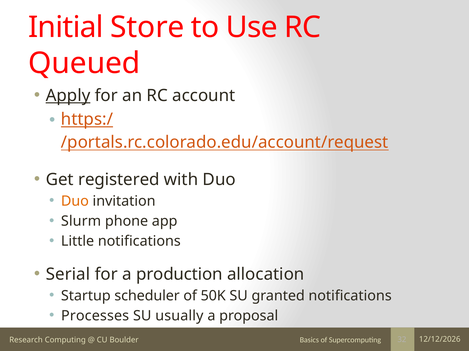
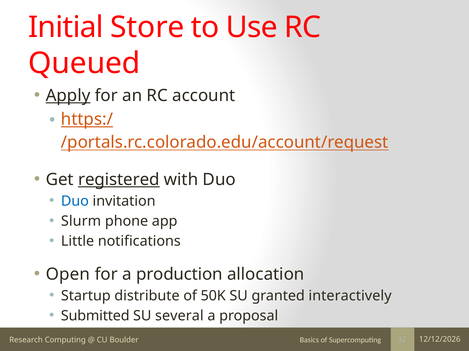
registered underline: none -> present (119, 180)
Duo colour: orange -> blue (75, 201)
Serial: Serial -> Open (68, 275)
scheduler: scheduler -> distribute (147, 296)
granted notifications: notifications -> interactively (350, 296)
Processes: Processes -> Submitted (95, 316)
usually: usually -> several (179, 316)
